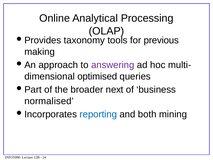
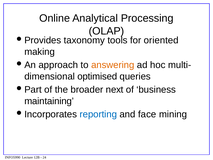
previous: previous -> oriented (161, 40)
answering colour: purple -> orange (113, 65)
normalised: normalised -> maintaining (49, 101)
both: both -> face (147, 114)
